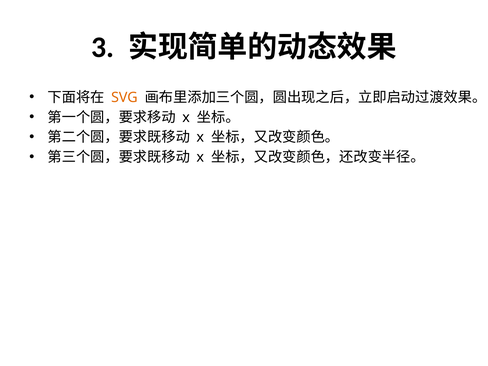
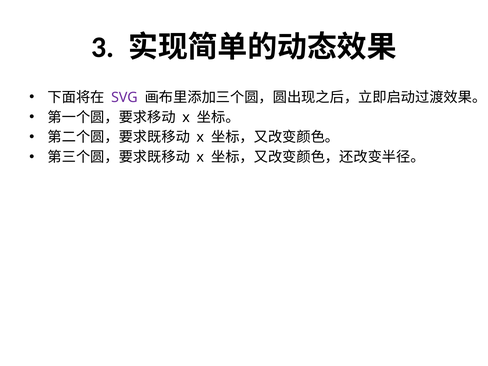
SVG colour: orange -> purple (124, 97)
